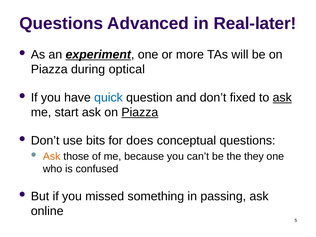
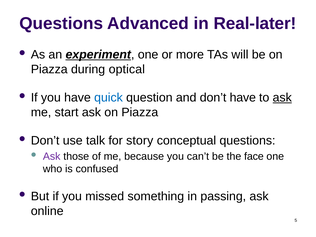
don’t fixed: fixed -> have (243, 98)
Piazza underline: present -> none (140, 112)
bits: bits -> talk (96, 141)
does: does -> story (140, 141)
Ask colour: orange -> purple (52, 156)
they: they -> face (254, 156)
